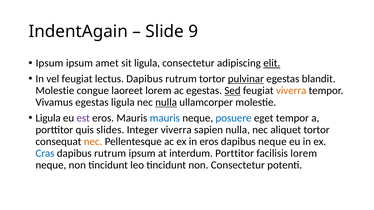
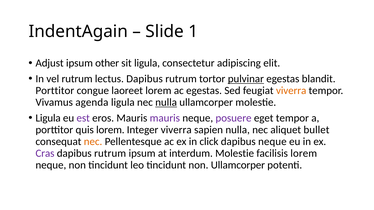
9: 9 -> 1 (193, 31)
Ipsum: Ipsum -> Adjust (50, 63)
amet: amet -> other (107, 63)
elit underline: present -> none (272, 63)
vel feugiat: feugiat -> rutrum (77, 79)
Molestie: Molestie -> Porttitor (55, 91)
Sed underline: present -> none (232, 91)
Vivamus egestas: egestas -> agenda (92, 102)
mauris colour: blue -> purple (165, 118)
posuere colour: blue -> purple (234, 118)
quis slides: slides -> lorem (110, 130)
aliquet tortor: tortor -> bullet (316, 130)
in eros: eros -> click (209, 142)
Cras colour: blue -> purple (45, 154)
interdum Porttitor: Porttitor -> Molestie (235, 154)
non Consectetur: Consectetur -> Ullamcorper (238, 165)
